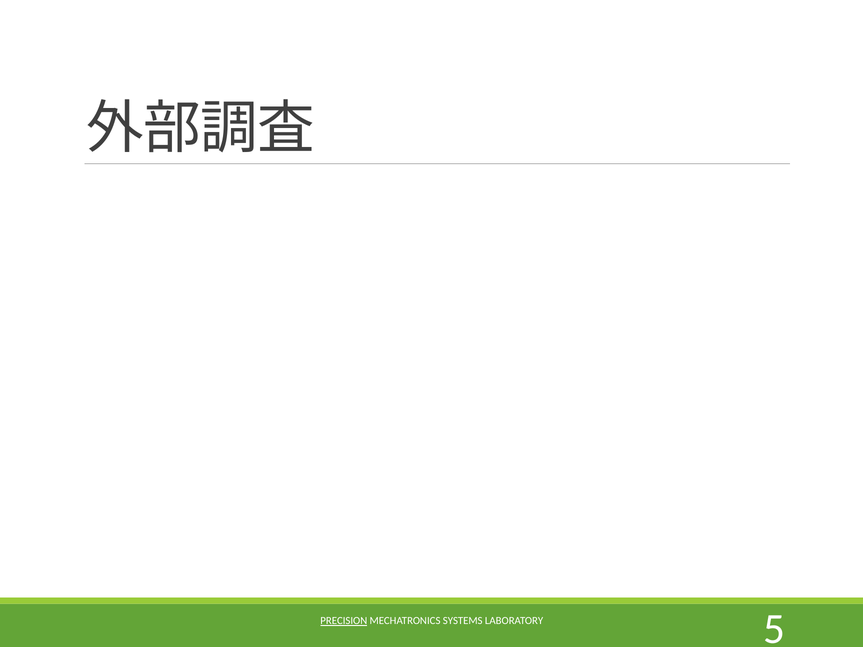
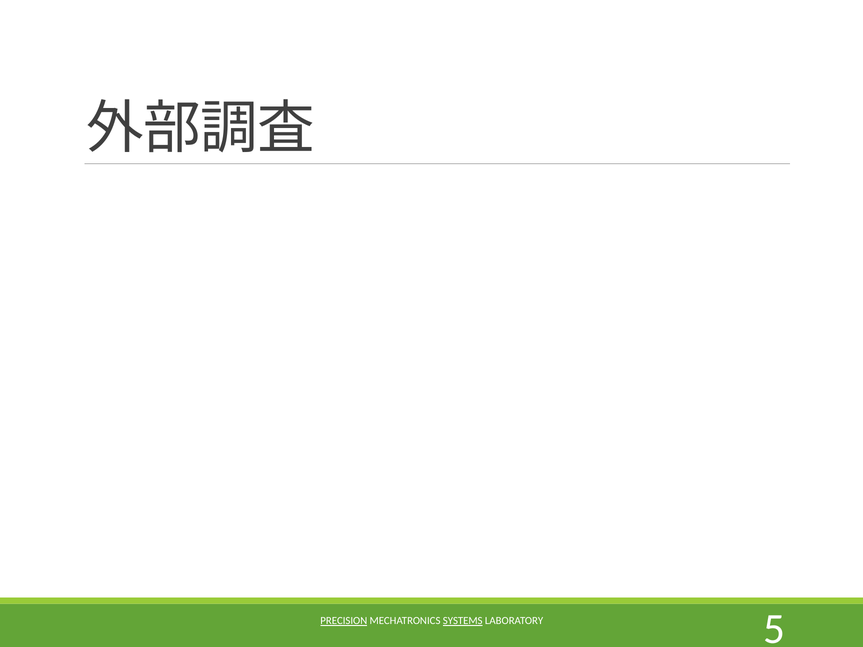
SYSTEMS underline: none -> present (463, 621)
